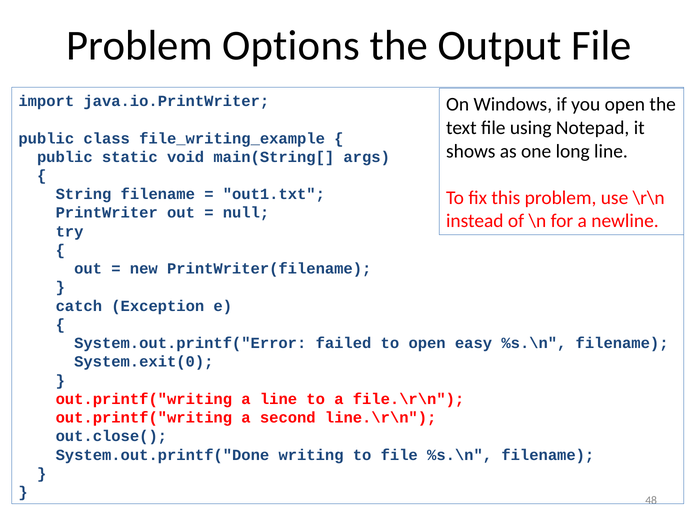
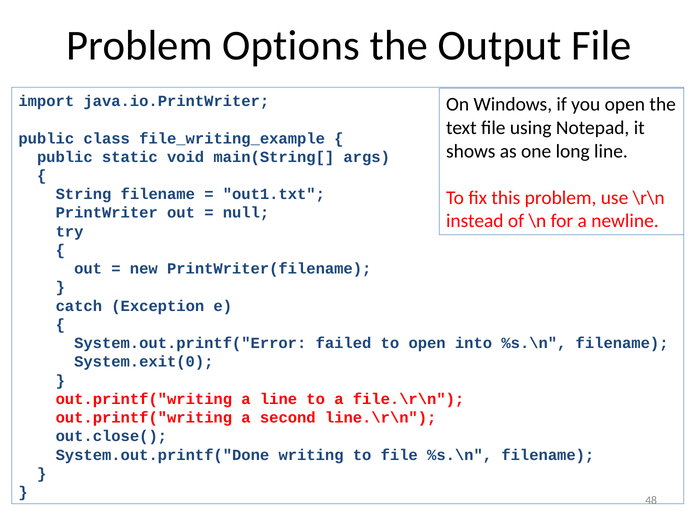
easy: easy -> into (474, 343)
